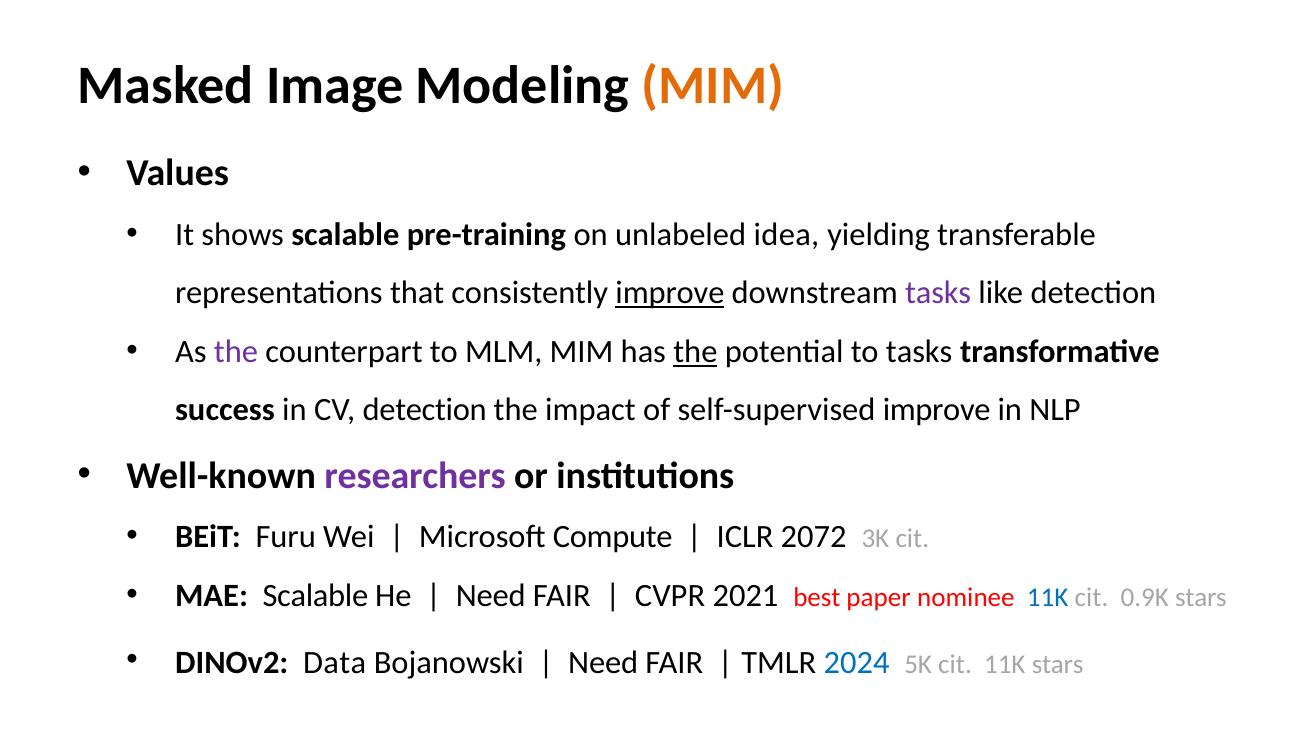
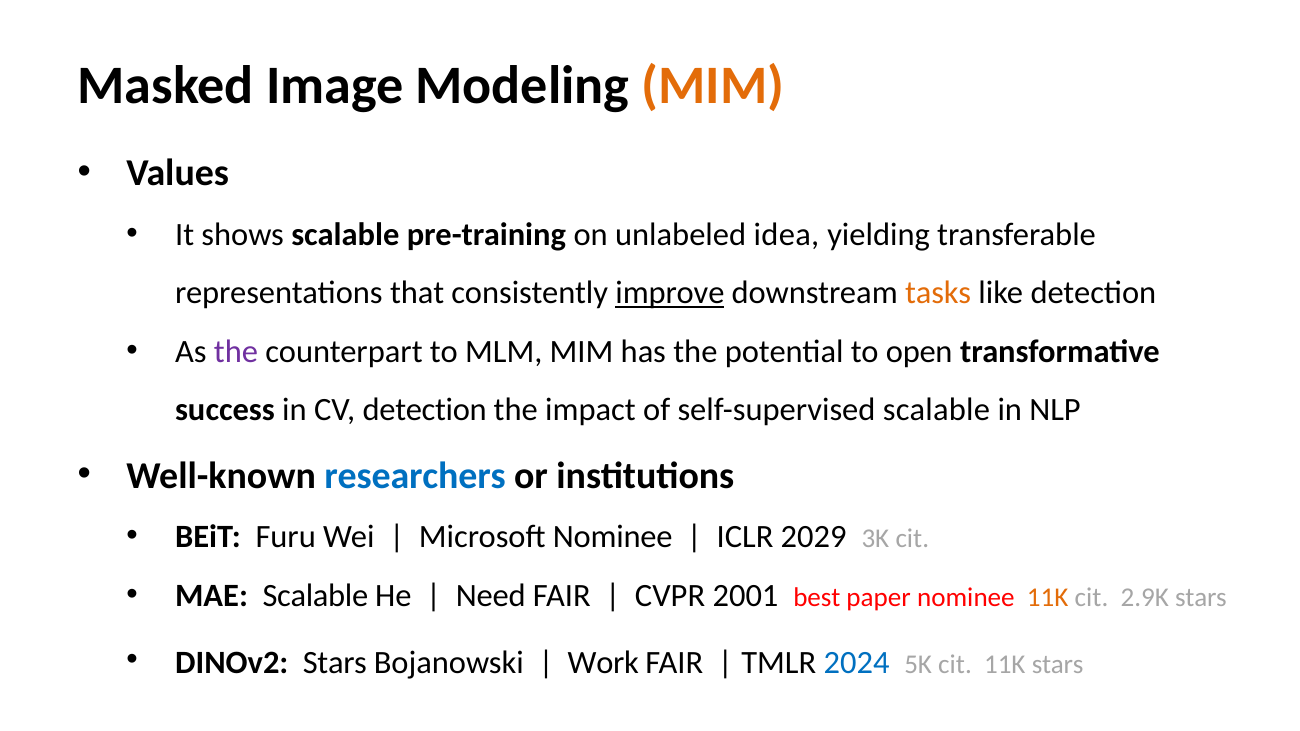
tasks colour: purple -> orange (938, 293)
the underline: present -> none (695, 352)
to tasks: tasks -> open (919, 352)
self-supervised improve: improve -> scalable (936, 410)
researchers colour: purple -> blue (415, 476)
Microsoft Compute: Compute -> Nominee (613, 537)
2072: 2072 -> 2029 (814, 537)
2021: 2021 -> 2001 (745, 596)
11K colour: blue -> orange (1048, 597)
0.9K: 0.9K -> 2.9K (1145, 597)
DINOv2 Data: Data -> Stars (335, 663)
Need: Need -> Work (603, 663)
